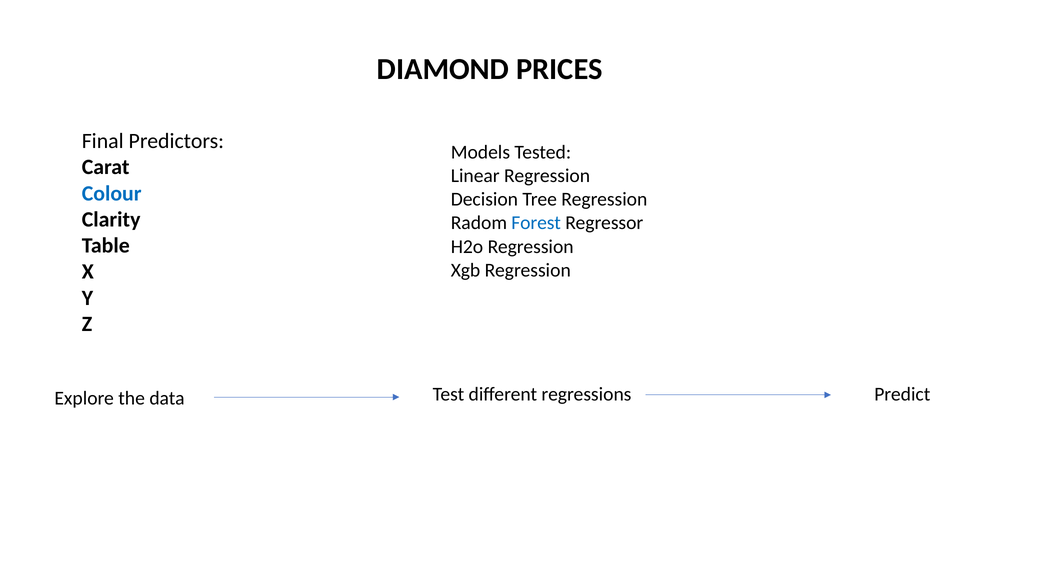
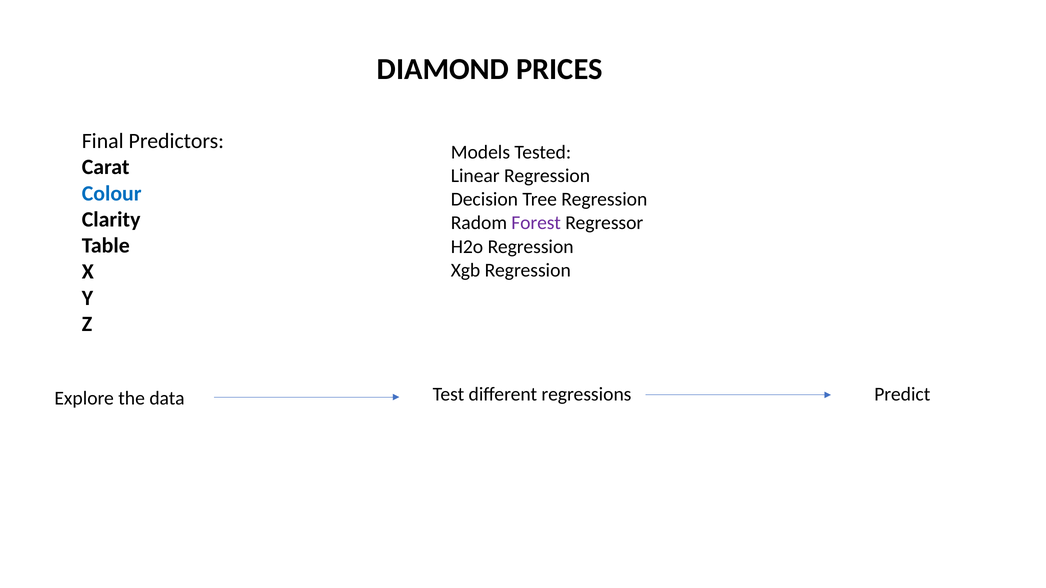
Forest colour: blue -> purple (536, 223)
